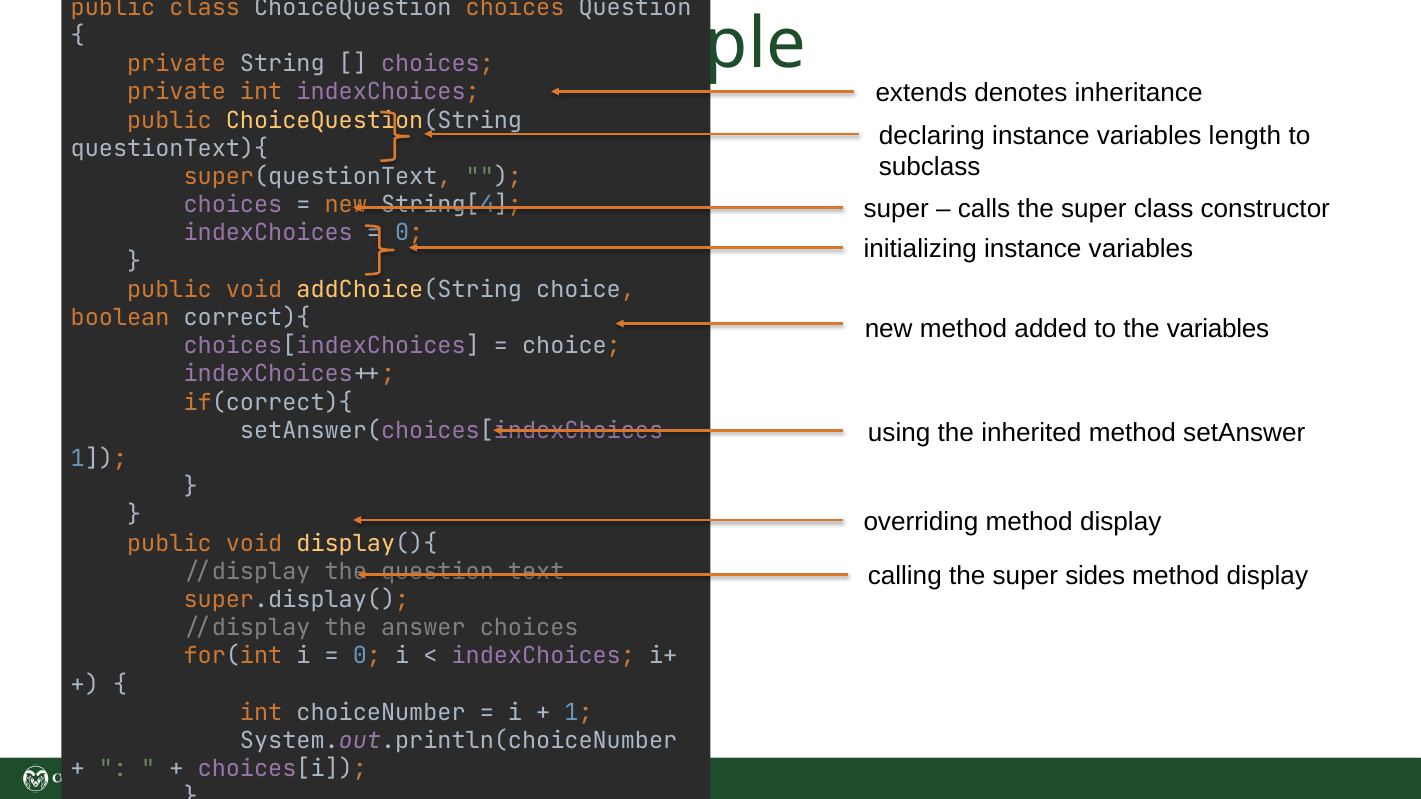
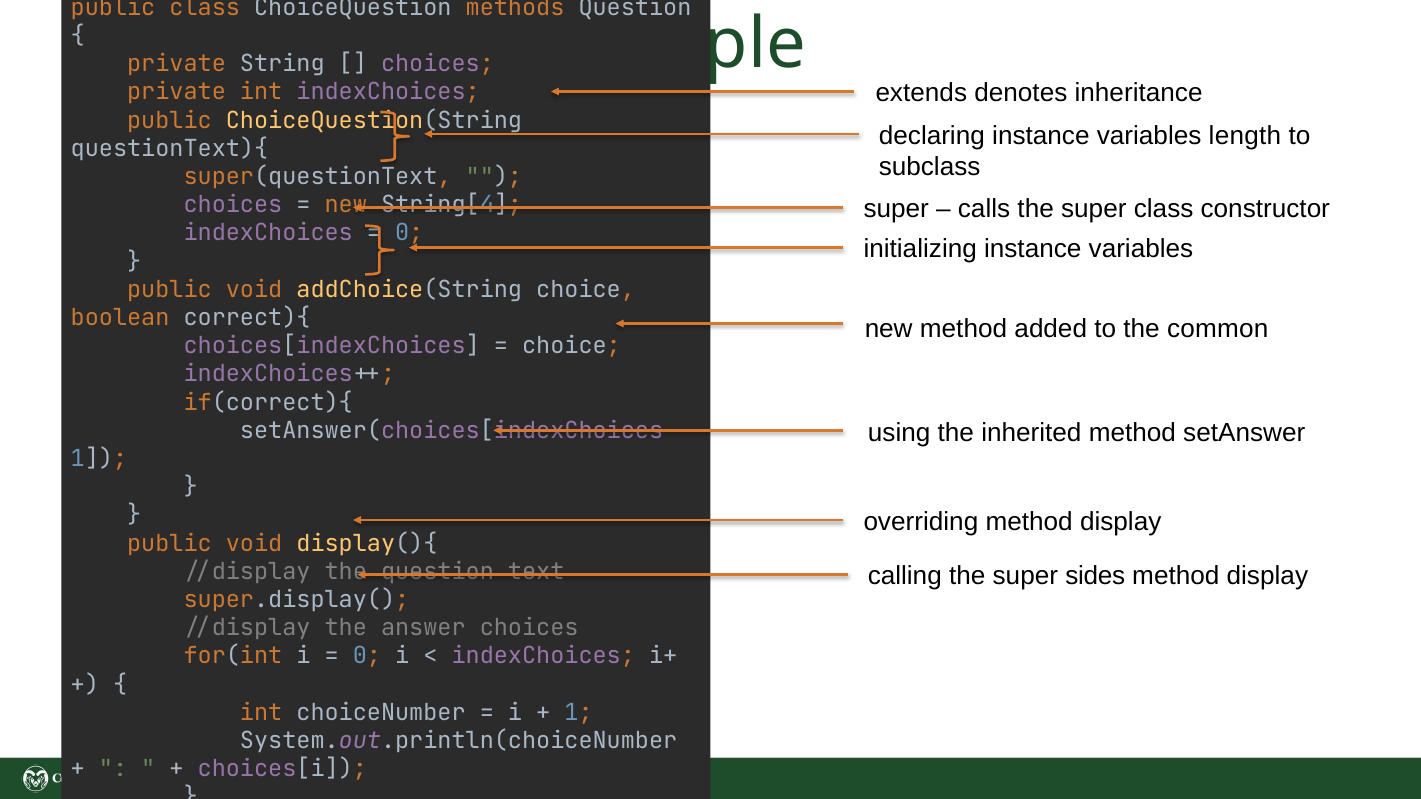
ChoiceQuestion choices: choices -> methods (515, 8)
the variables: variables -> common (1218, 329)
